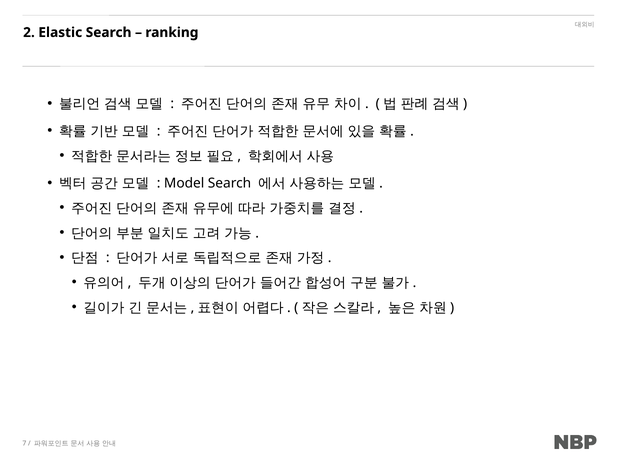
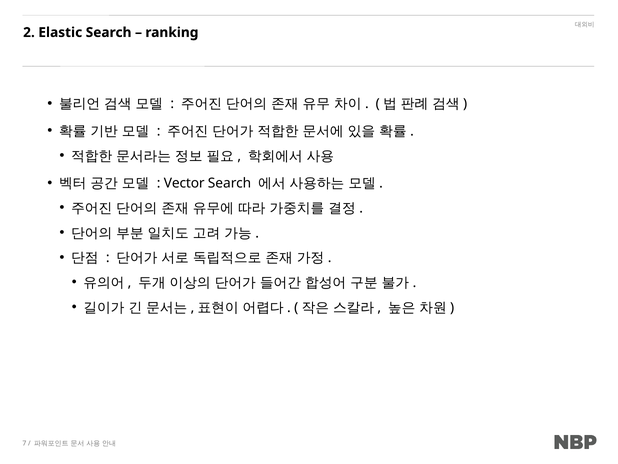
Model: Model -> Vector (184, 183)
